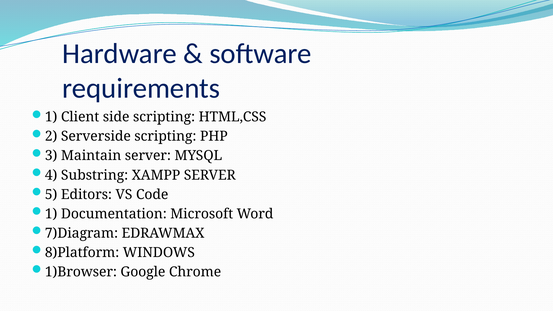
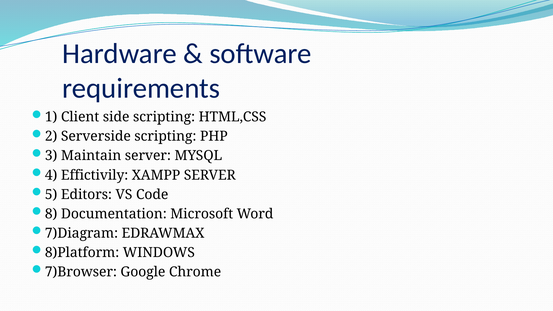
Substring: Substring -> Effictivily (95, 175)
1: 1 -> 8 (51, 214)
1)Browser: 1)Browser -> 7)Browser (81, 272)
